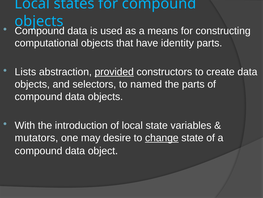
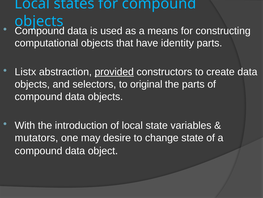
Lists: Lists -> Listx (25, 72)
named: named -> original (146, 84)
change underline: present -> none (162, 137)
